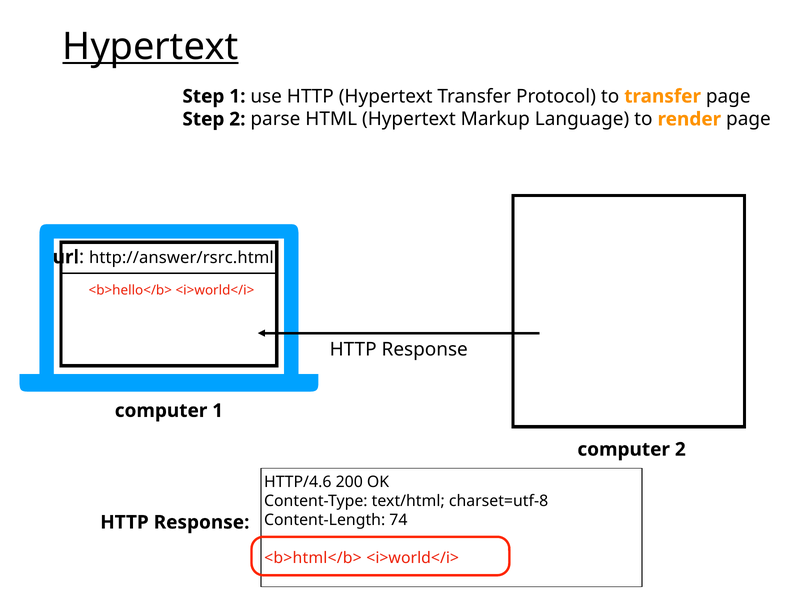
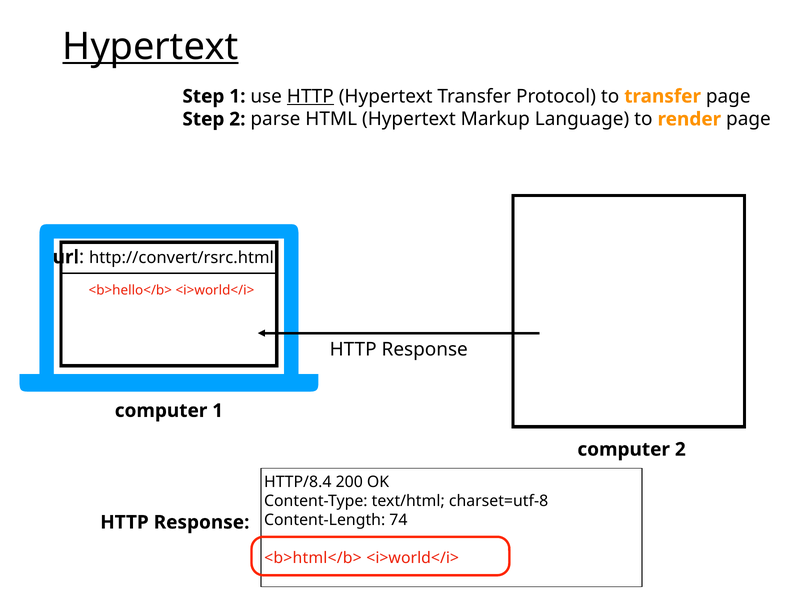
HTTP underline: none -> present (310, 96)
http://answer/rsrc.html: http://answer/rsrc.html -> http://convert/rsrc.html (181, 258)
HTTP/4.6: HTTP/4.6 -> HTTP/8.4 (298, 482)
